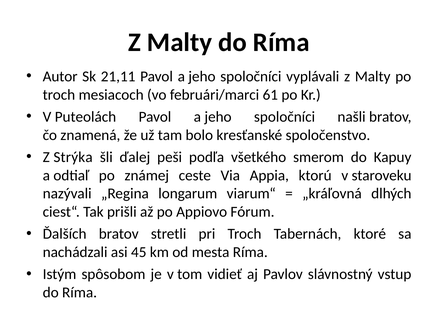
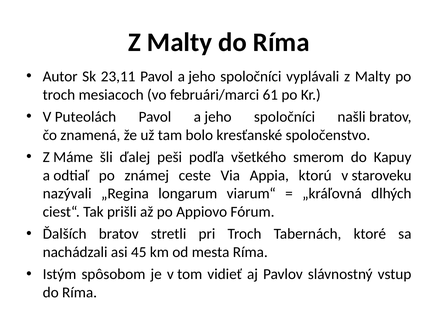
21,11: 21,11 -> 23,11 (118, 77)
Strýka: Strýka -> Máme (73, 157)
